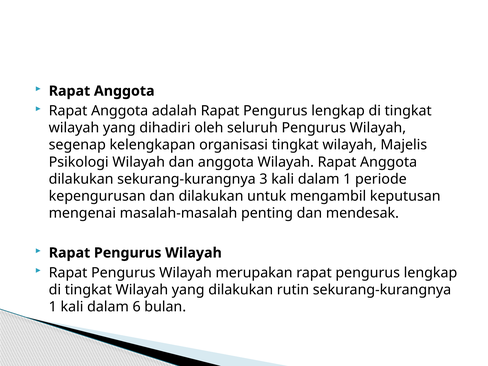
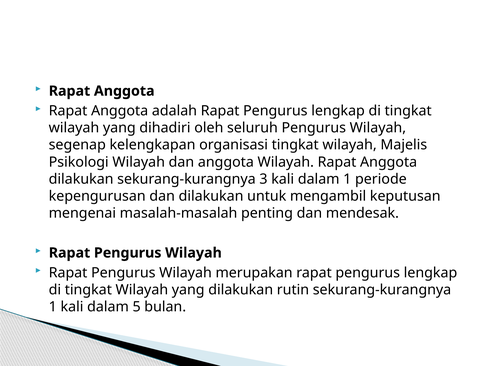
6: 6 -> 5 (137, 307)
